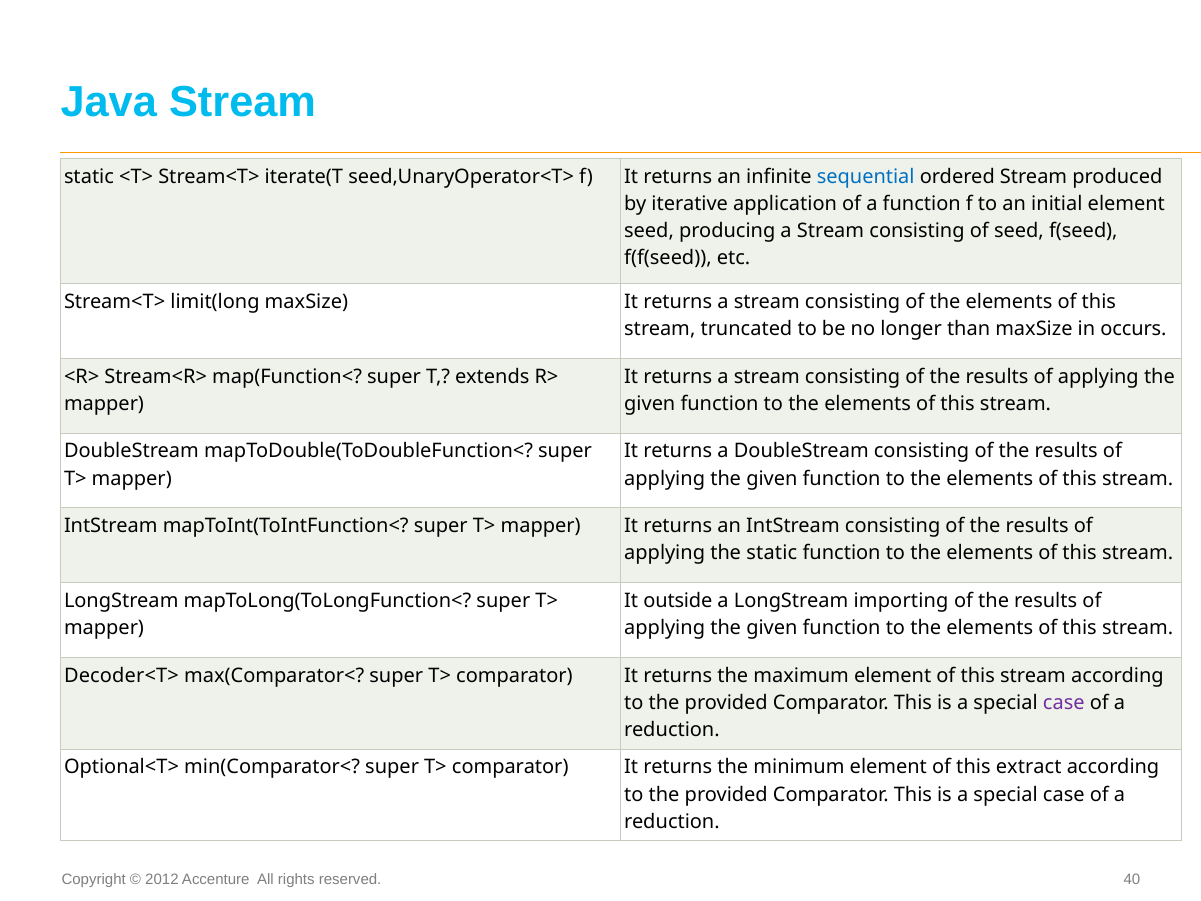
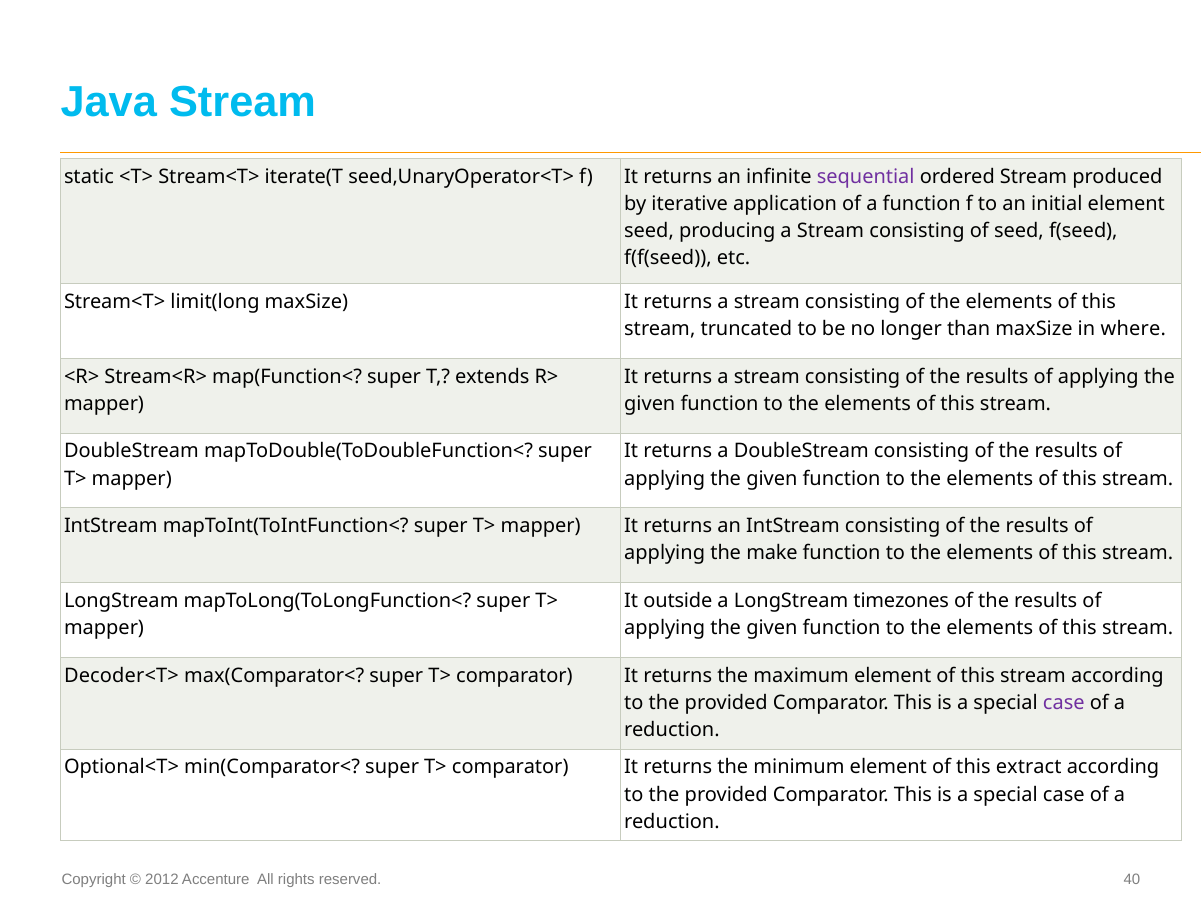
sequential colour: blue -> purple (866, 176)
occurs: occurs -> where (1133, 329)
the static: static -> make (772, 553)
importing: importing -> timezones (901, 601)
